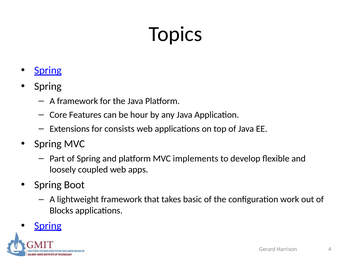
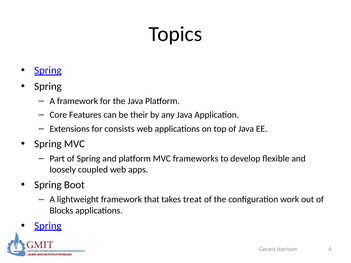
hour: hour -> their (139, 115)
implements: implements -> frameworks (196, 159)
basic: basic -> treat (192, 200)
